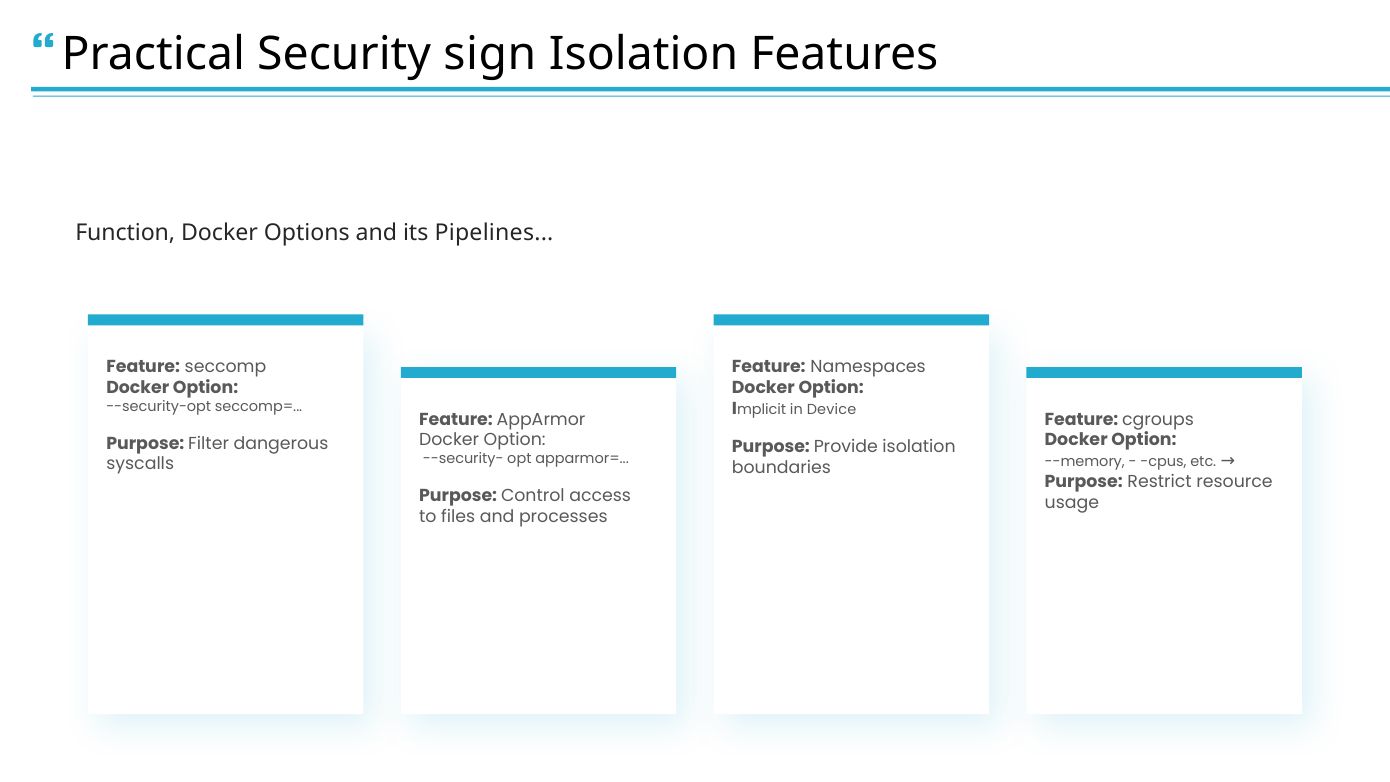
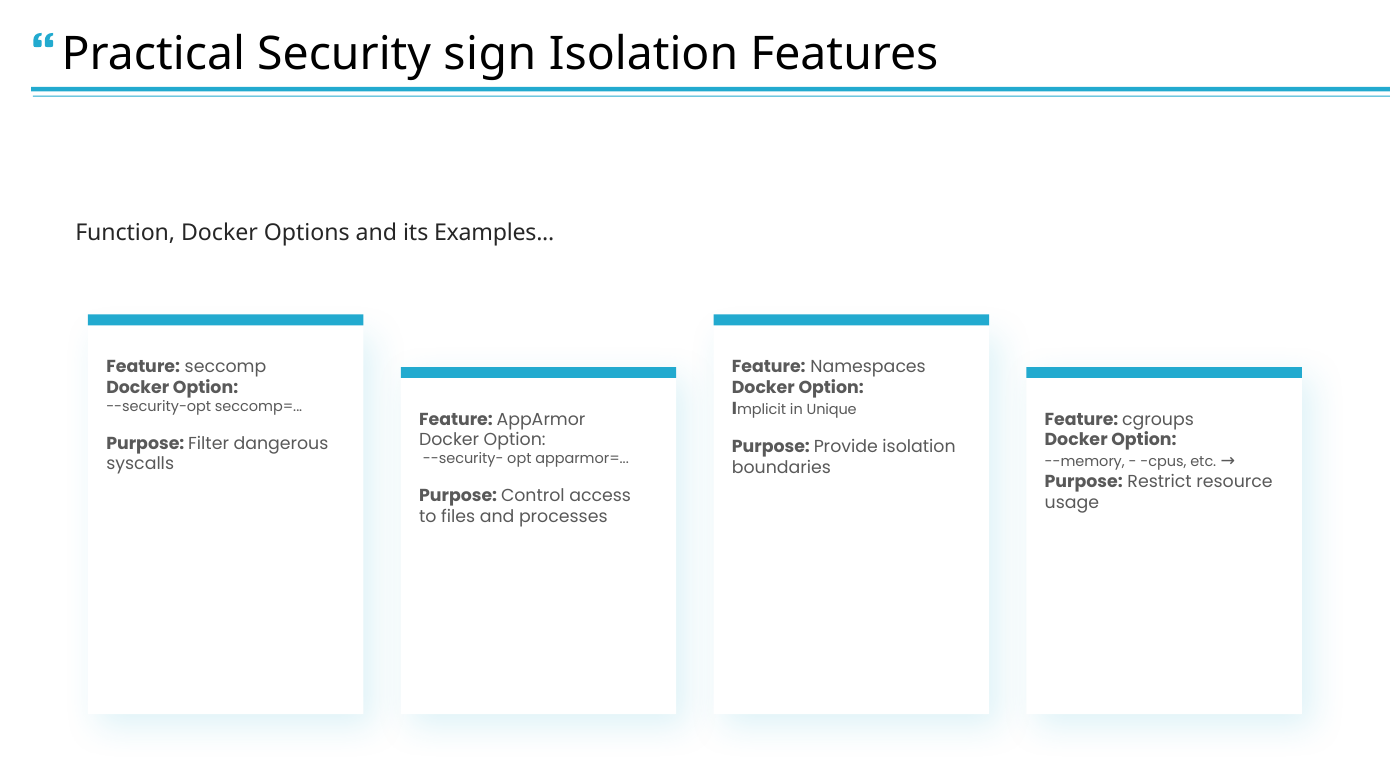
Pipelines: Pipelines -> Examples (494, 233)
Device: Device -> Unique (832, 409)
